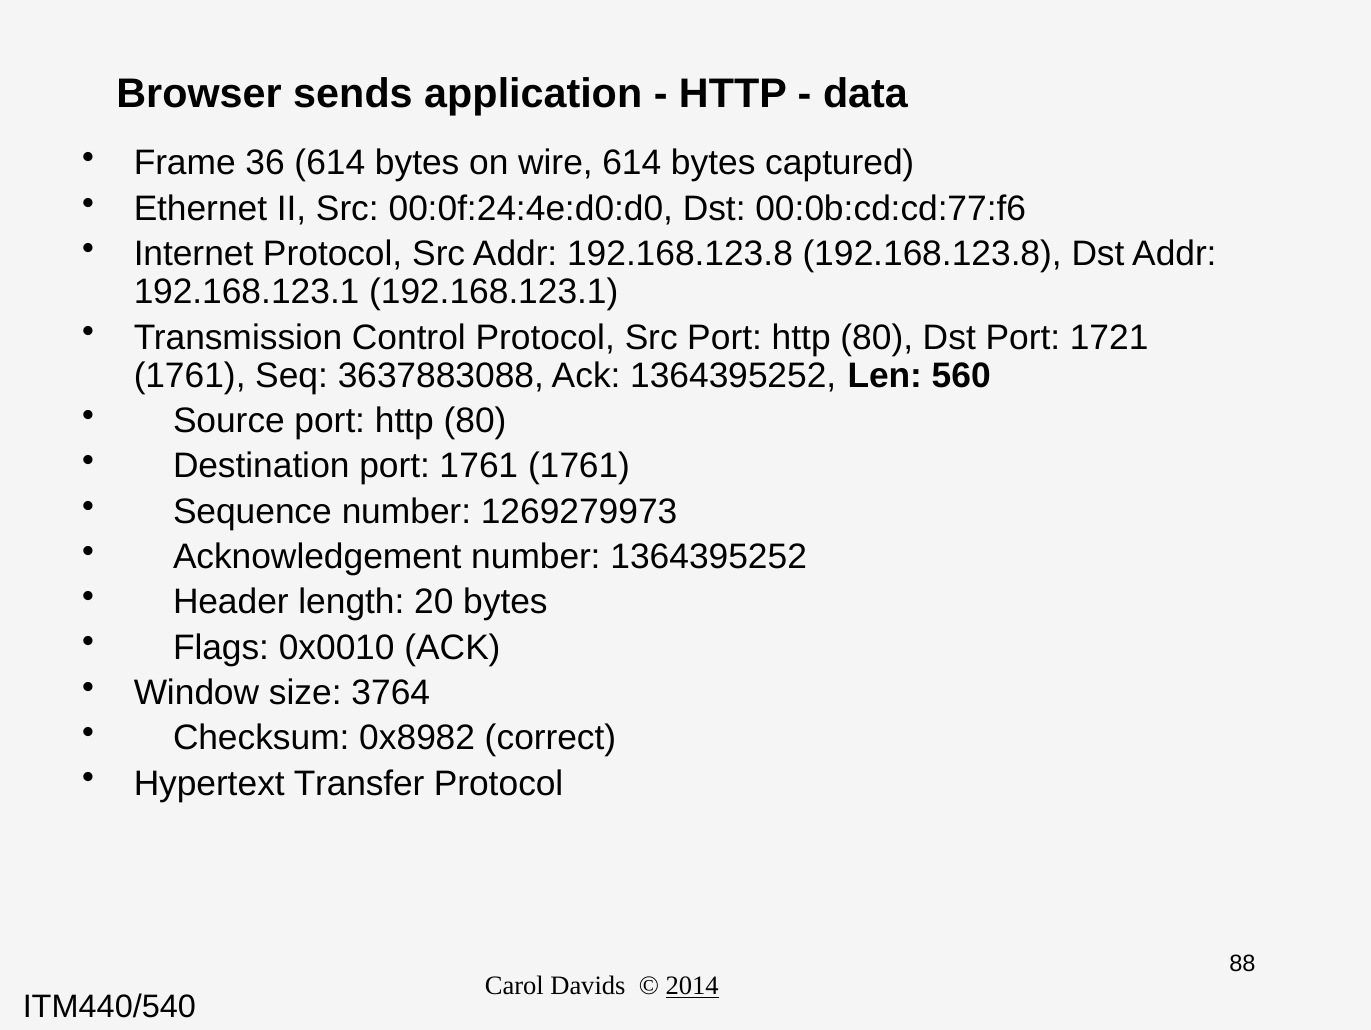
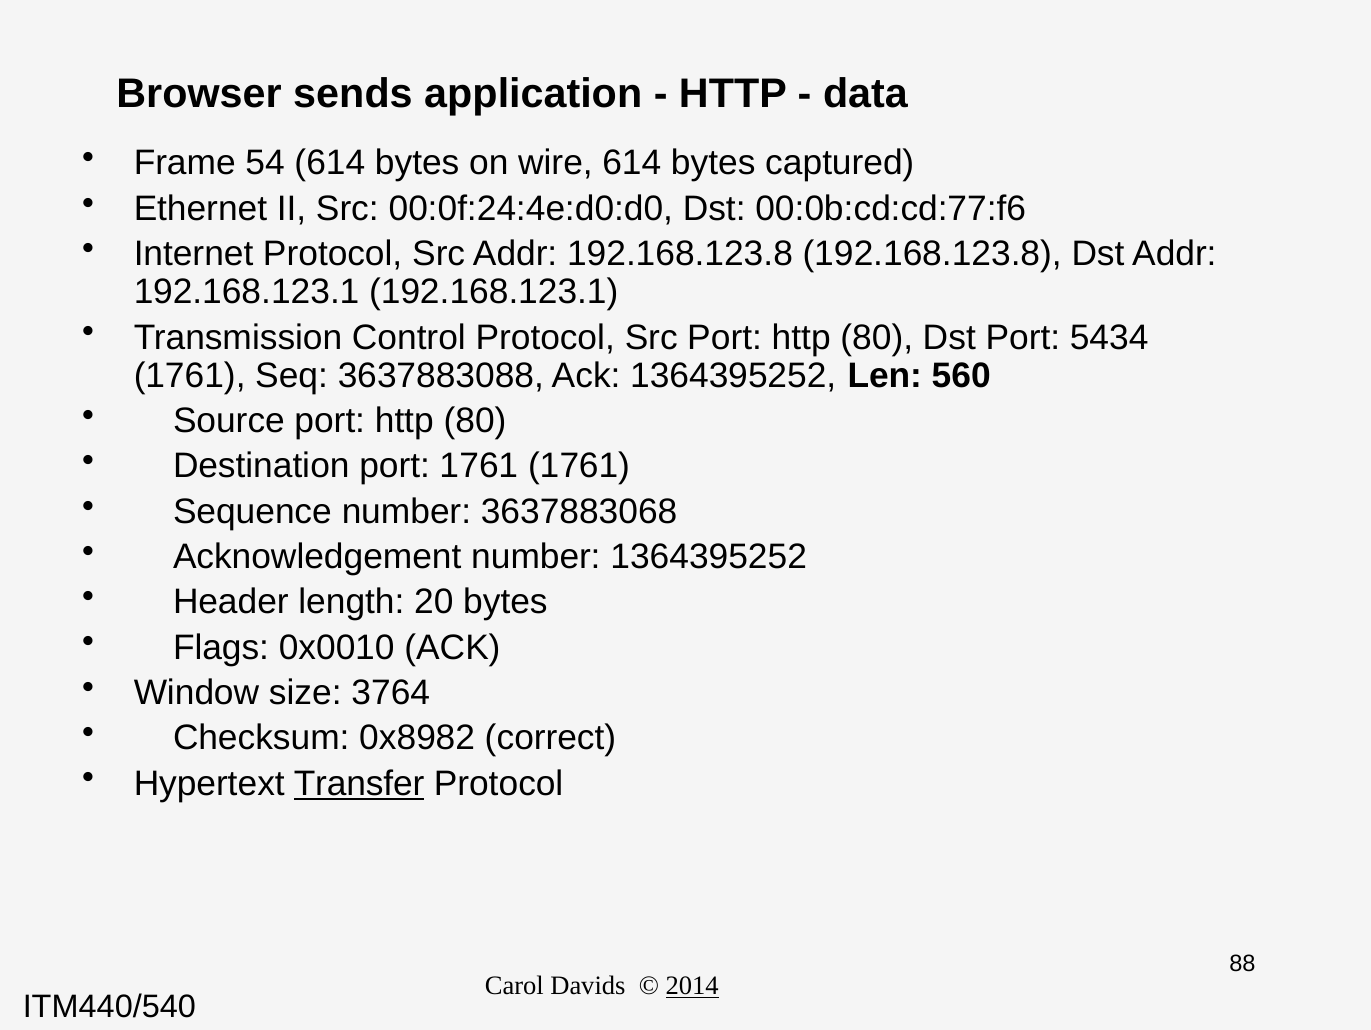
36: 36 -> 54 (265, 163)
1721: 1721 -> 5434 (1109, 337)
1269279973: 1269279973 -> 3637883068 (579, 511)
Transfer underline: none -> present (359, 783)
